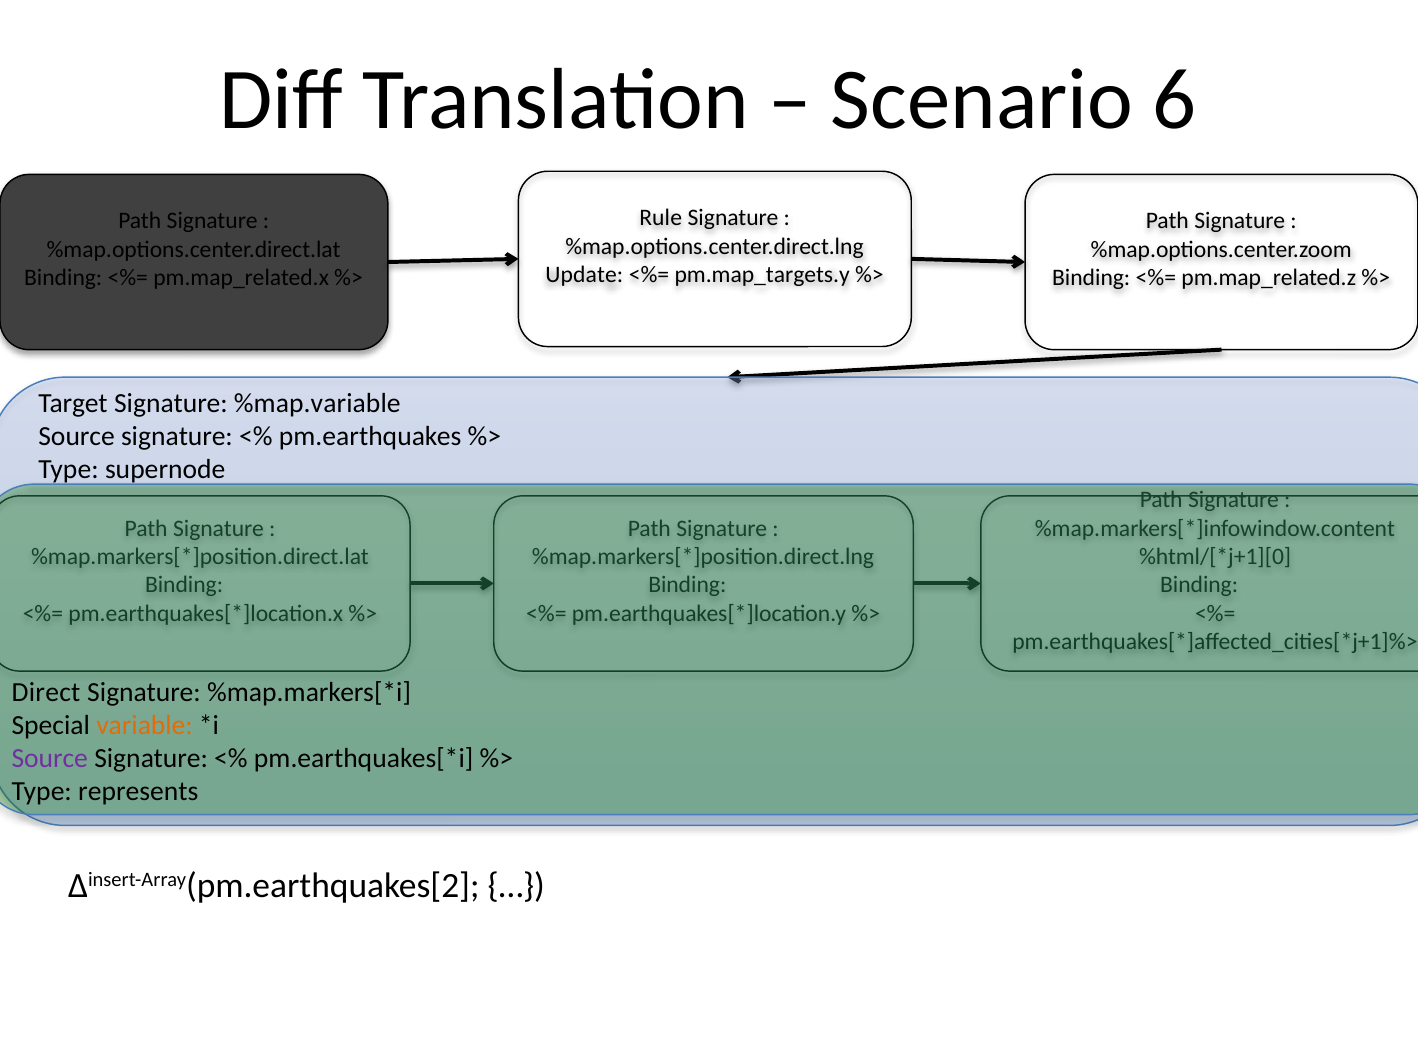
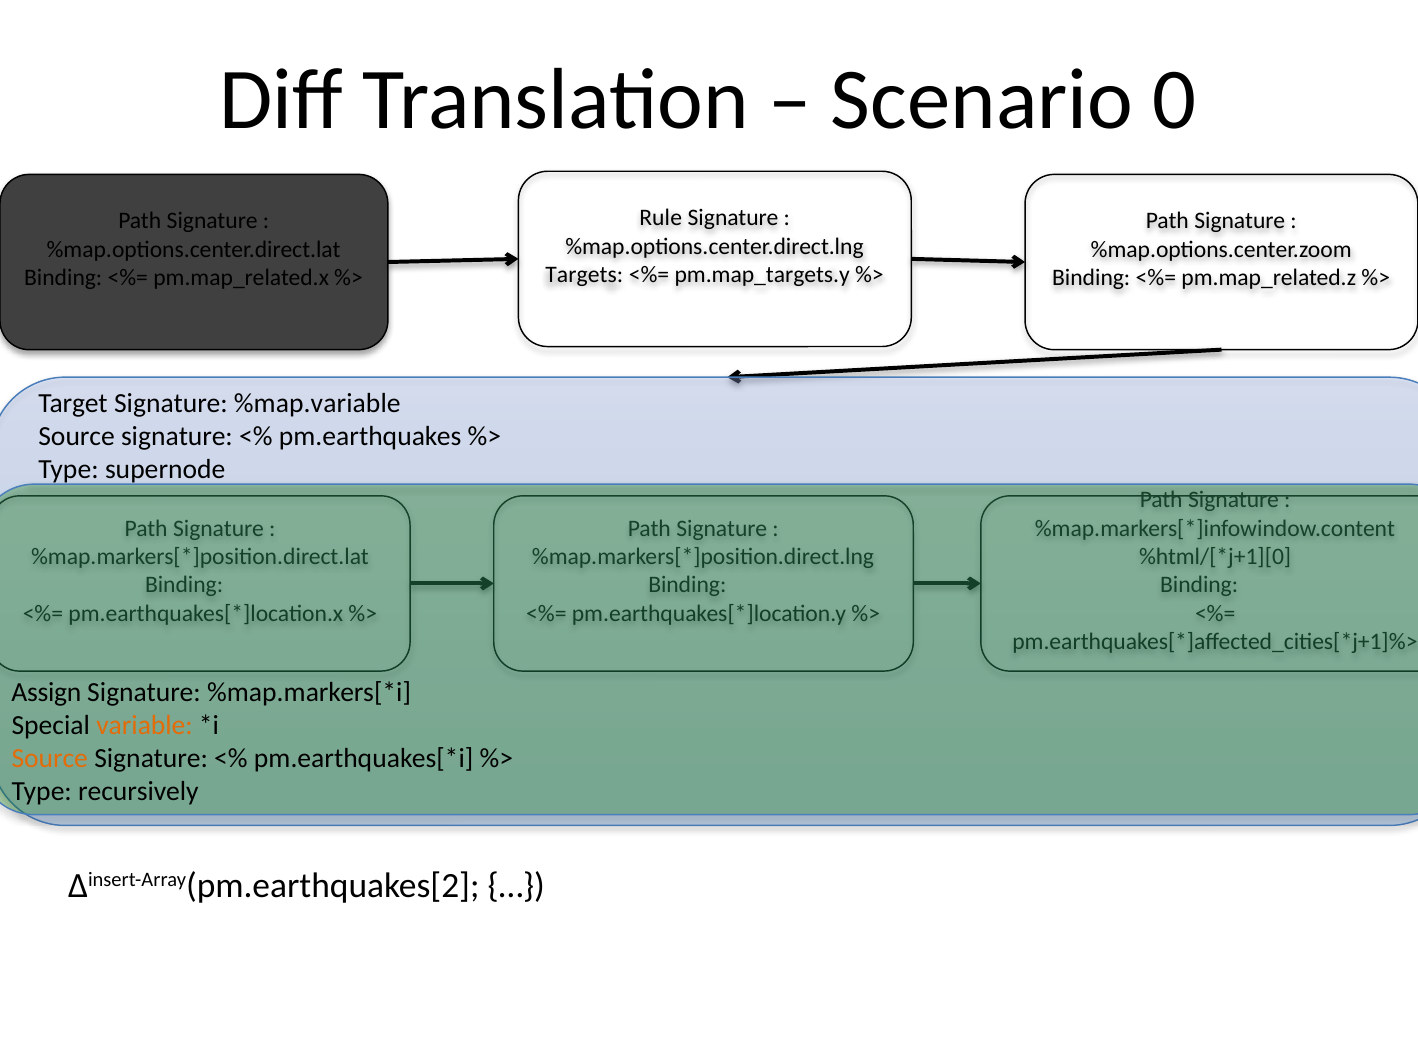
6: 6 -> 0 (1175, 100)
Update: Update -> Targets (584, 275)
Direct: Direct -> Assign (46, 692)
Source colour: purple -> orange (50, 758)
represents: represents -> recursively (138, 791)
